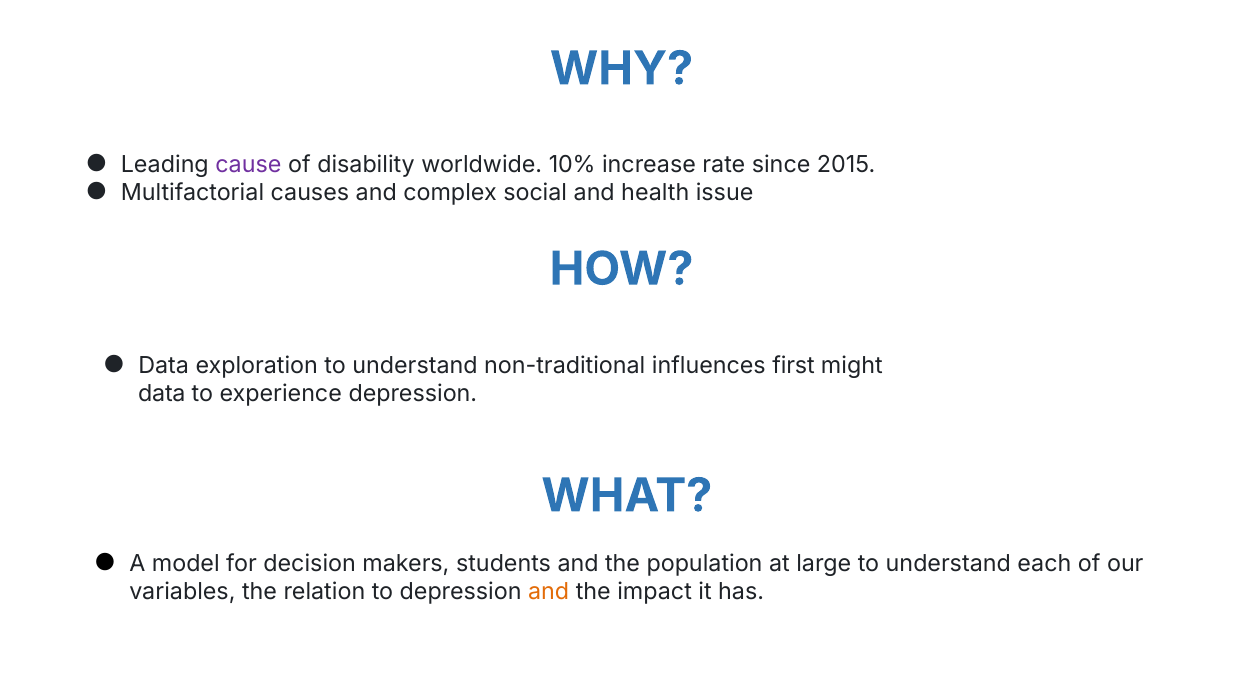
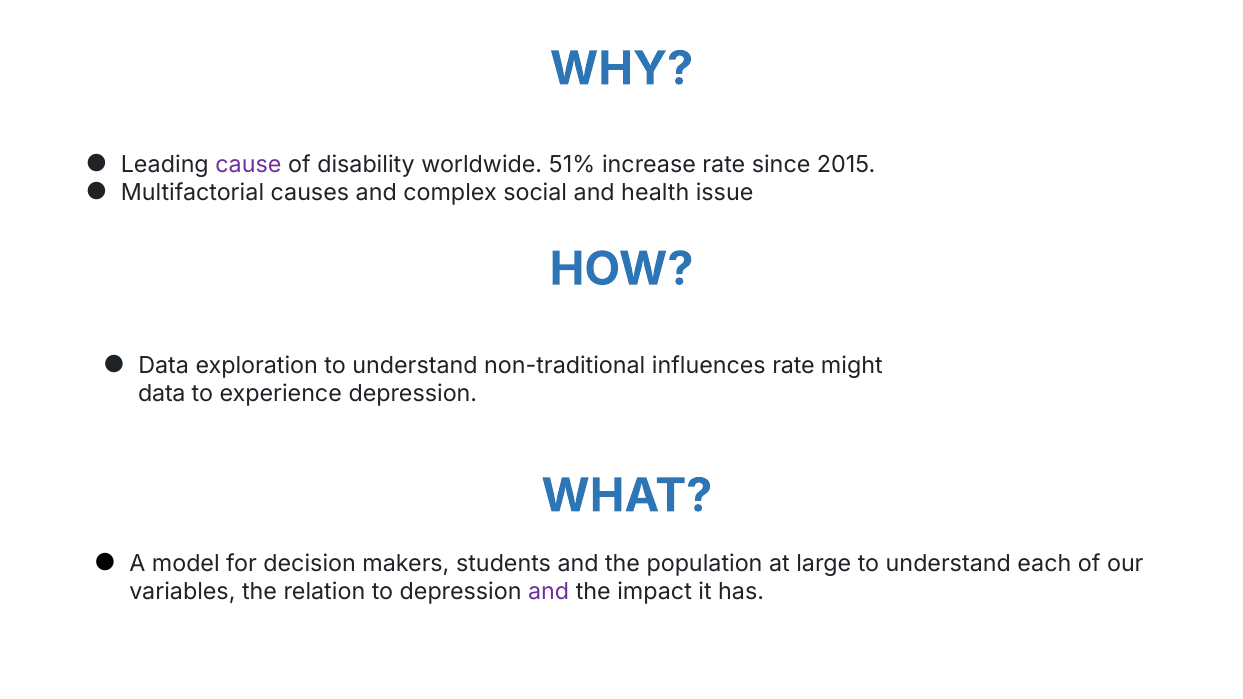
10%: 10% -> 51% (572, 165)
influences first: first -> rate (794, 366)
and colour: orange -> purple (549, 592)
